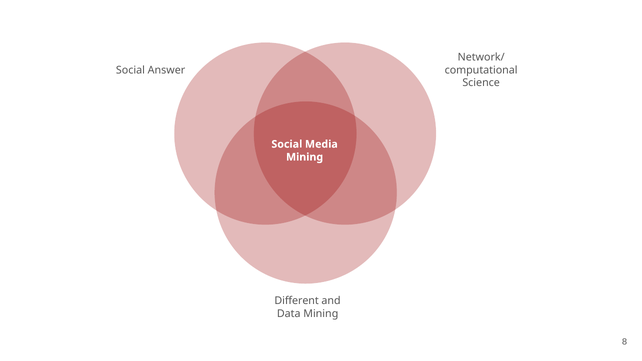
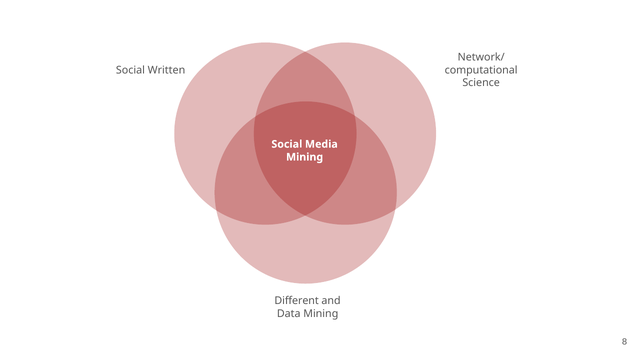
Answer: Answer -> Written (166, 70)
